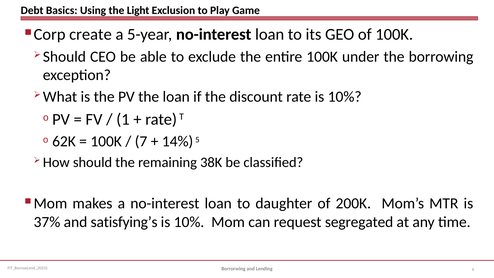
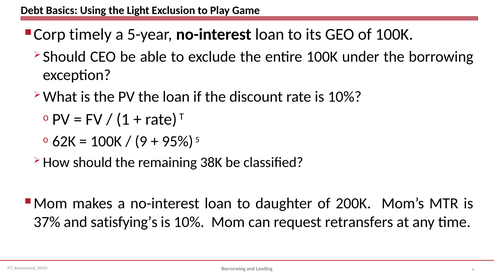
create: create -> timely (90, 34)
7: 7 -> 9 (141, 141)
14%: 14% -> 95% (178, 141)
segregated: segregated -> retransfers (359, 222)
